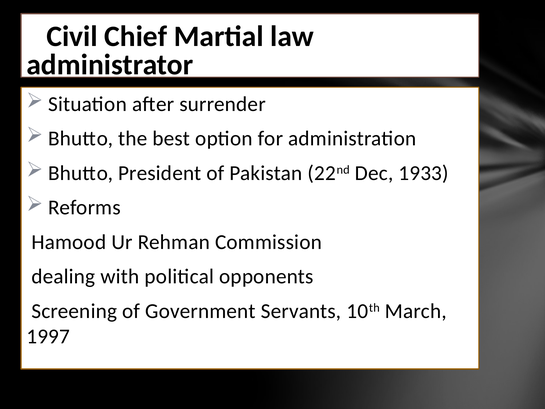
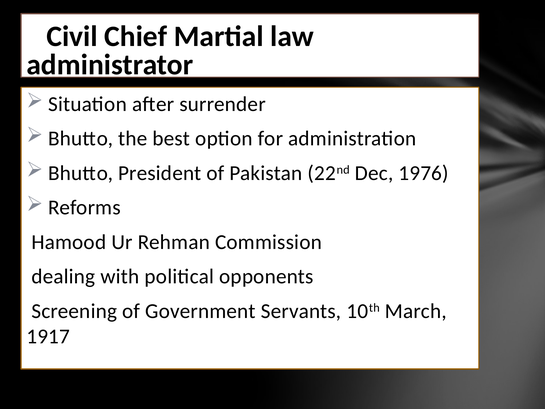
1933: 1933 -> 1976 (424, 173)
1997: 1997 -> 1917 (48, 336)
